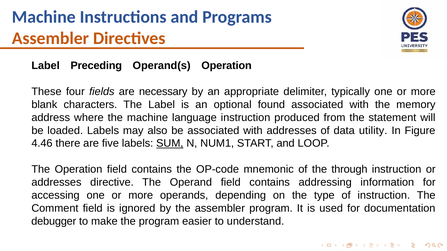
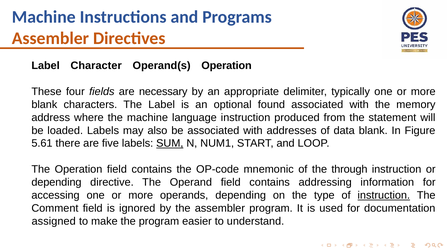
Preceding: Preceding -> Character (96, 66)
data utility: utility -> blank (373, 131)
4.46: 4.46 -> 5.61 (42, 144)
addresses: addresses -> depending (56, 183)
instruction underline: none -> present (384, 196)
debugger: debugger -> assigned (54, 222)
